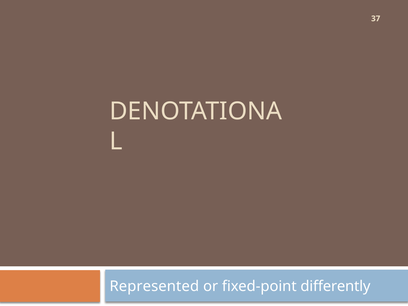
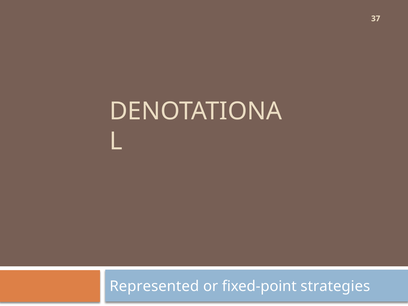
differently: differently -> strategies (335, 286)
